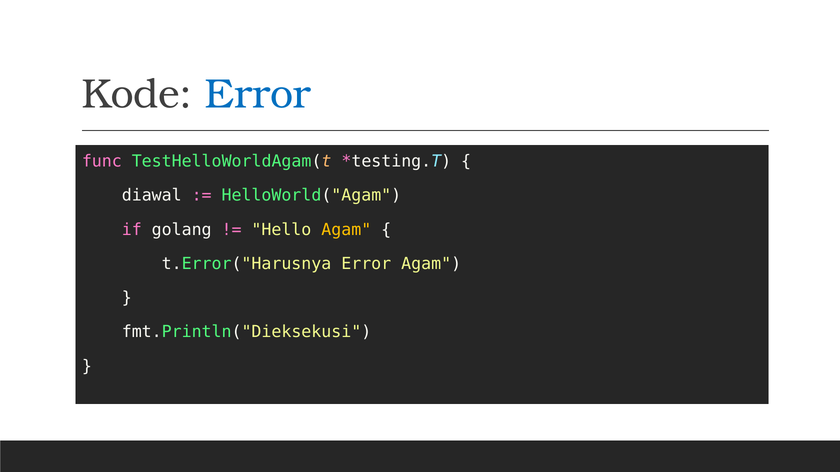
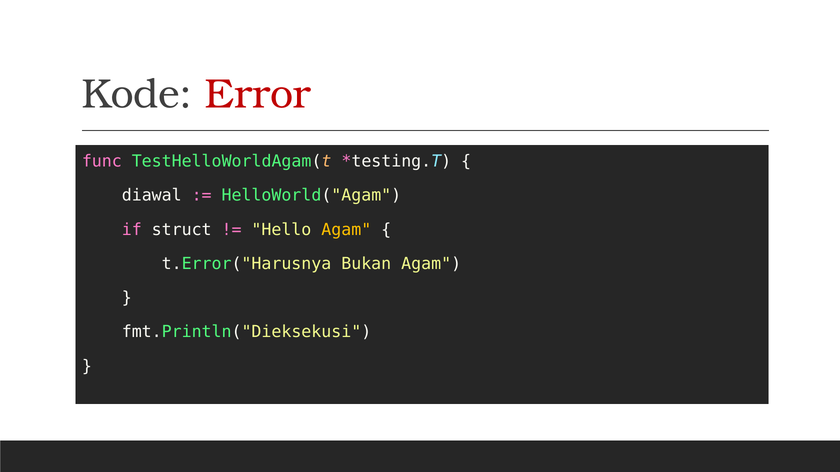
Error colour: blue -> red (258, 94)
golang: golang -> struct (182, 230)
t.Error("Harusnya Error: Error -> Bukan (366, 264)
